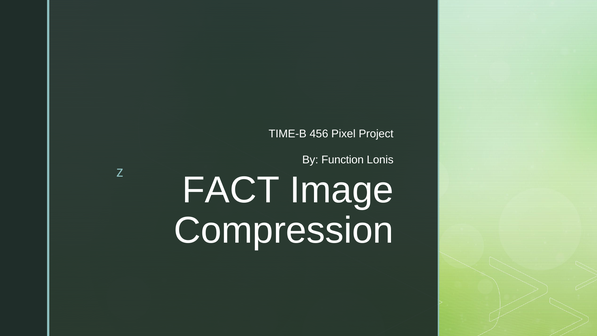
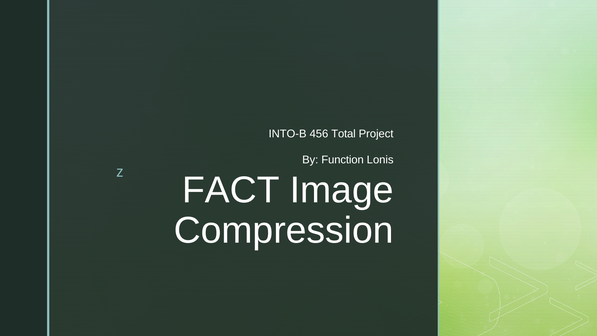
TIME-B: TIME-B -> INTO-B (288, 134)
Pixel: Pixel -> Total (344, 134)
